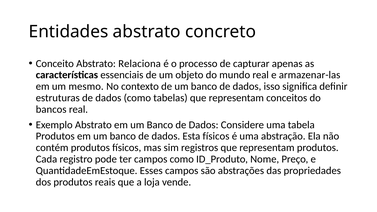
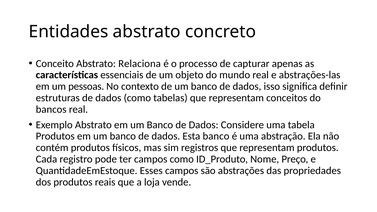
armazenar-las: armazenar-las -> abstrações-las (310, 75)
mesmo: mesmo -> pessoas (86, 86)
Esta físicos: físicos -> banco (216, 136)
